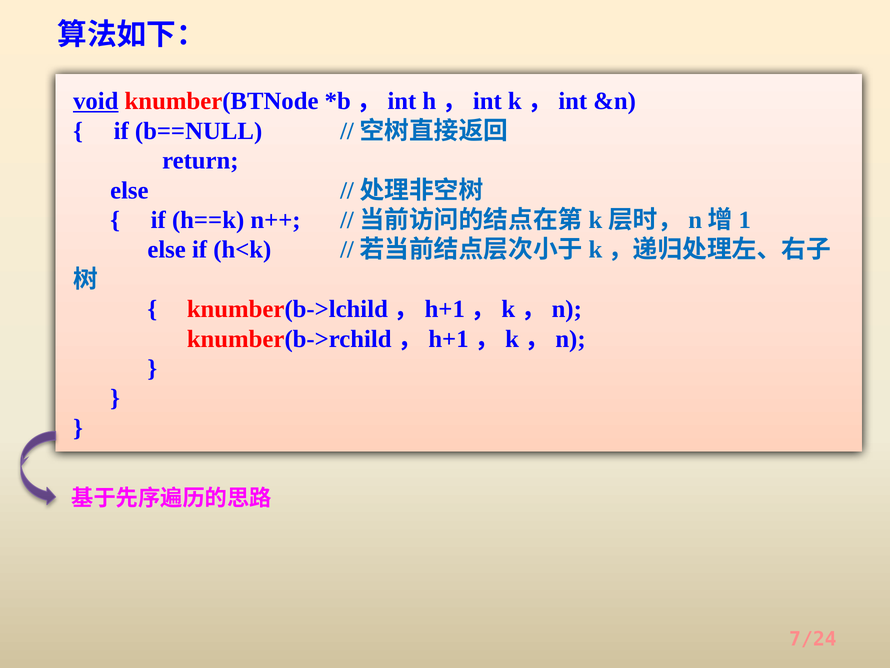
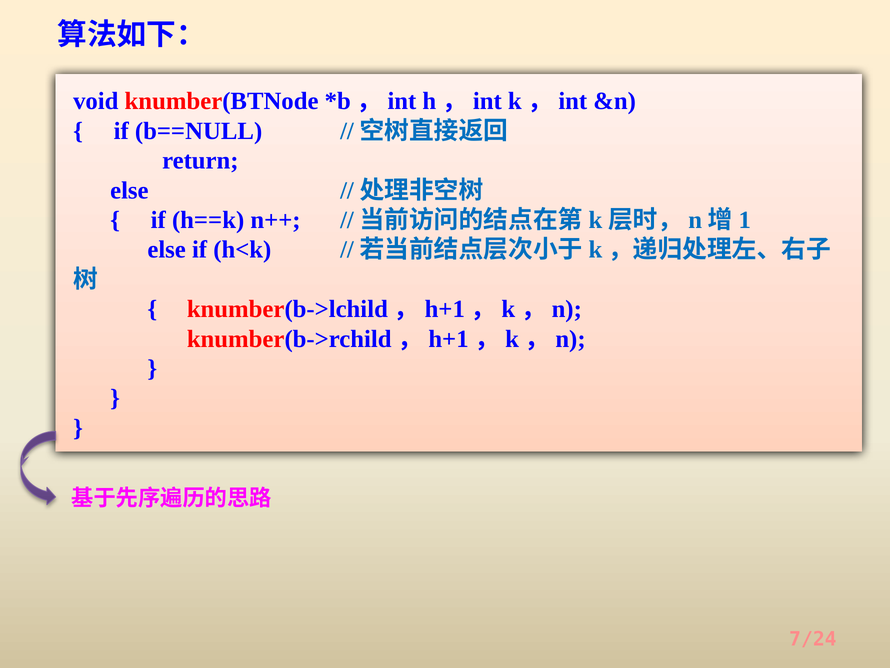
void underline: present -> none (96, 101)
